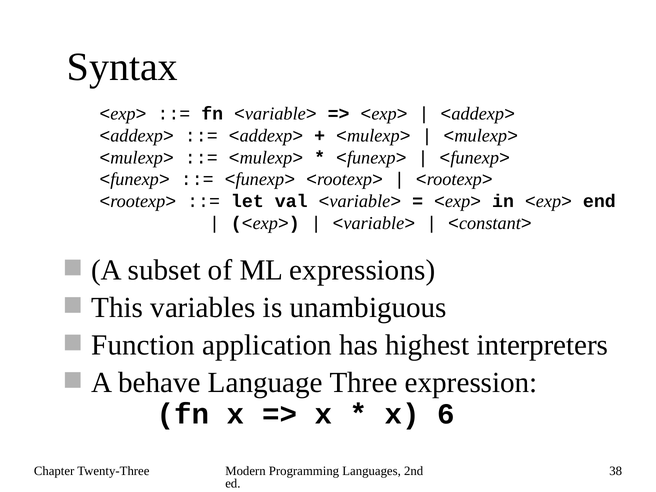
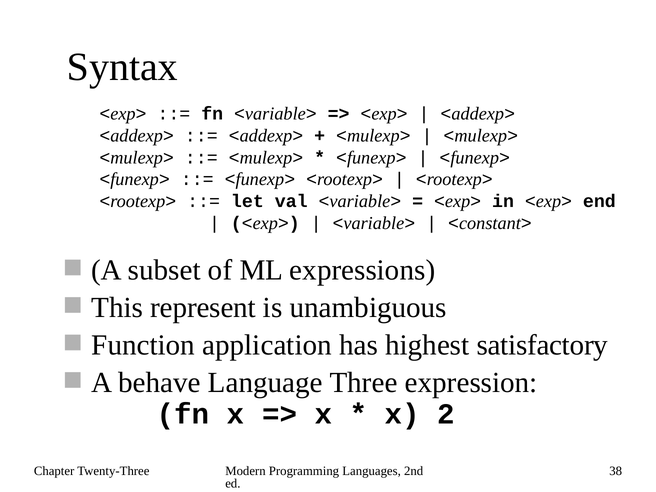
variables: variables -> represent (203, 308)
interpreters: interpreters -> satisfactory (542, 345)
6: 6 -> 2 (446, 414)
